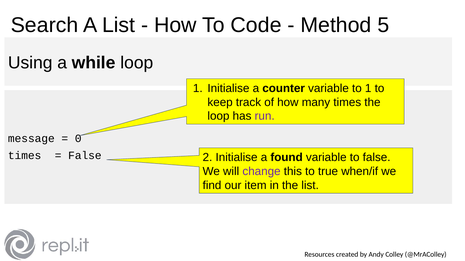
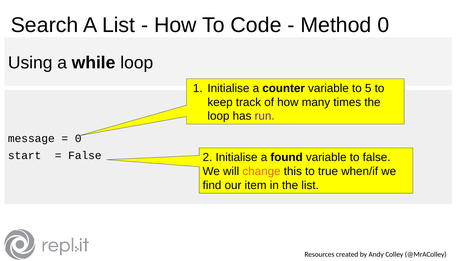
Method 5: 5 -> 0 (383, 25)
to 1: 1 -> 5 (368, 88)
times: times -> start (25, 156)
change colour: purple -> orange (262, 172)
